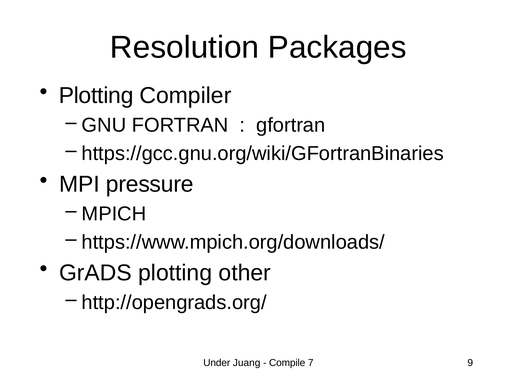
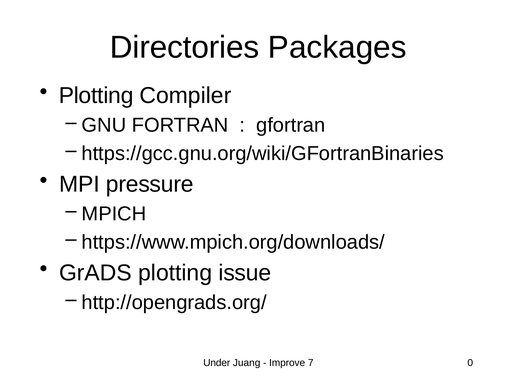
Resolution: Resolution -> Directories (185, 47)
other: other -> issue (245, 273)
Compile: Compile -> Improve (287, 363)
9: 9 -> 0 (470, 363)
